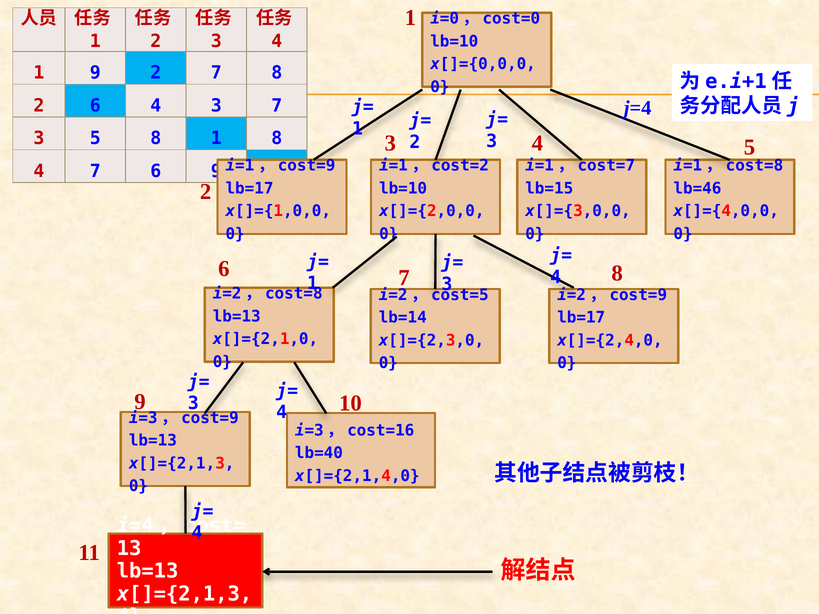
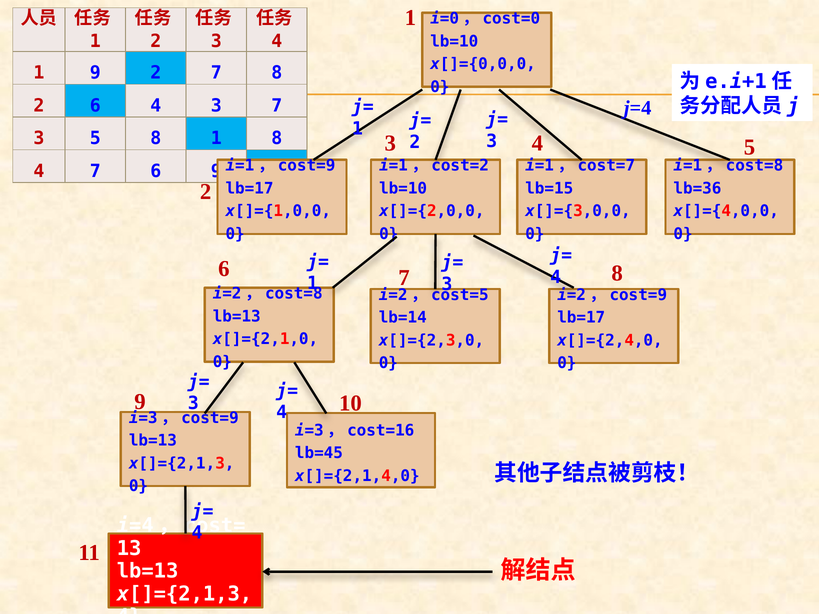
lb=46: lb=46 -> lb=36 (697, 189)
lb=40: lb=40 -> lb=45 (319, 453)
